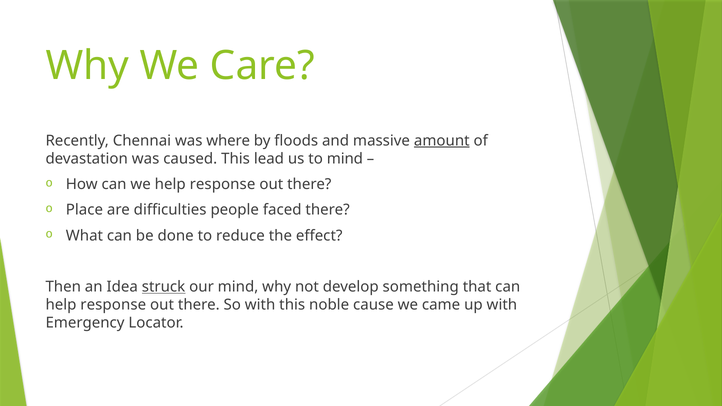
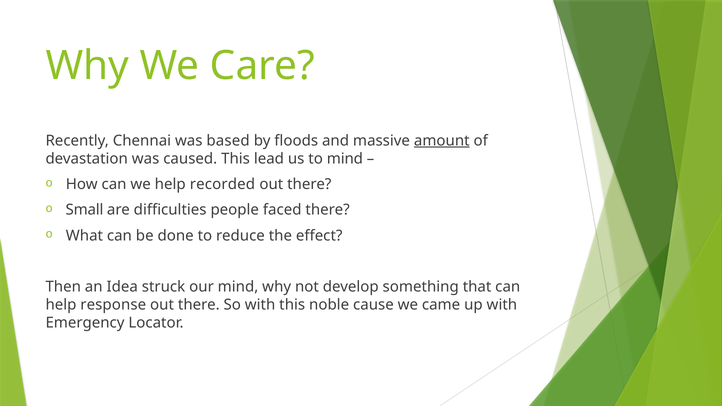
where: where -> based (228, 141)
we help response: response -> recorded (222, 184)
Place: Place -> Small (85, 210)
struck underline: present -> none (164, 287)
